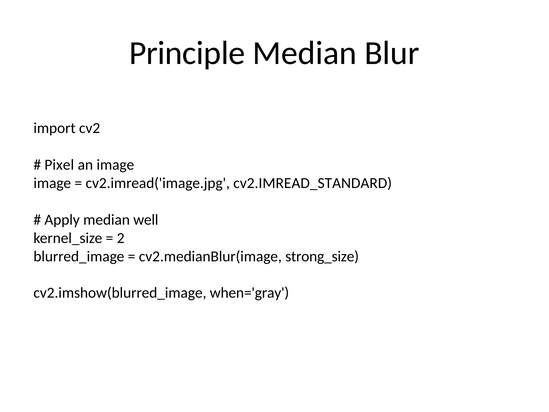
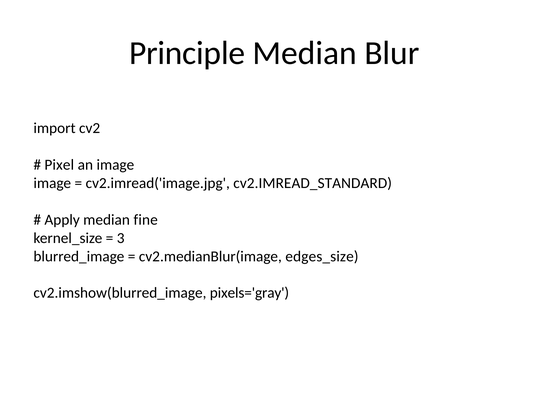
well: well -> fine (146, 220)
2: 2 -> 3 (121, 238)
strong_size: strong_size -> edges_size (322, 256)
when='gray: when='gray -> pixels='gray (249, 293)
